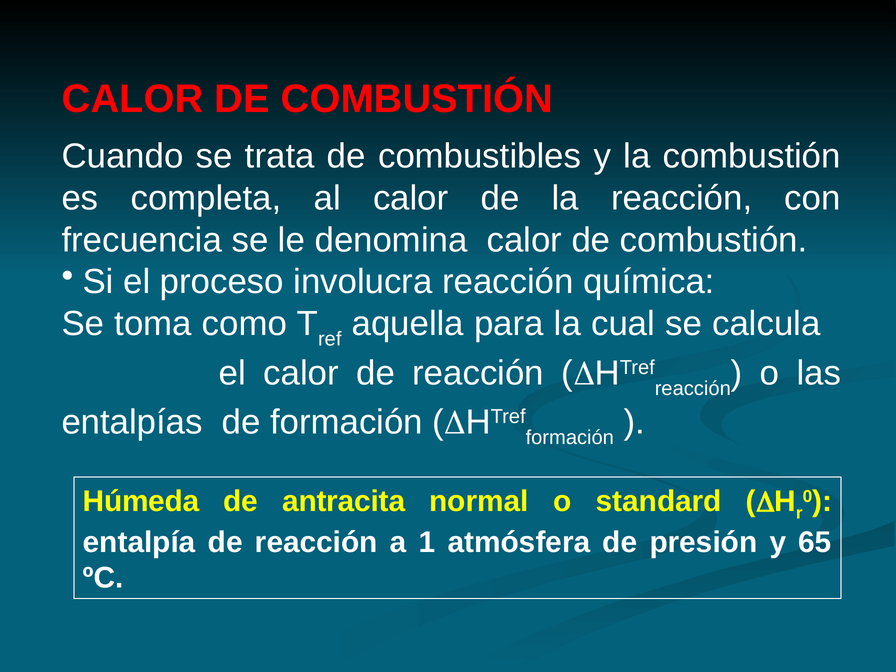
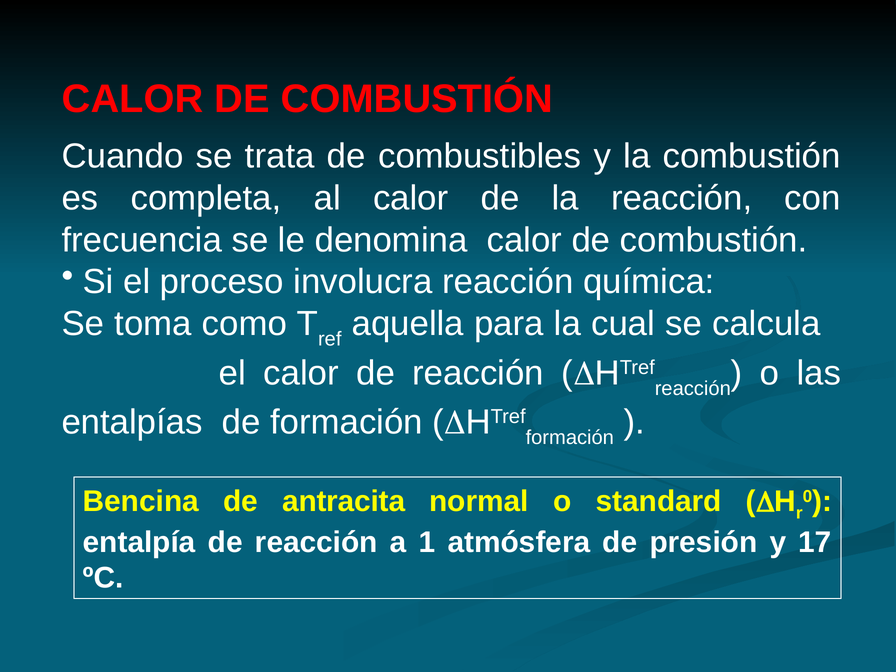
Húmeda: Húmeda -> Bencina (141, 501)
65: 65 -> 17 (815, 542)
